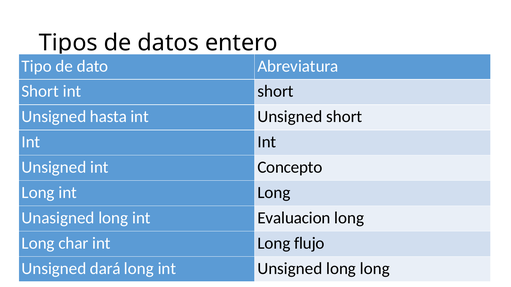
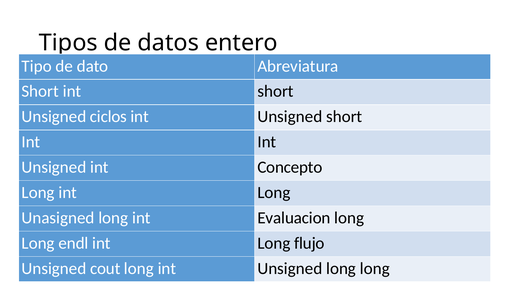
hasta: hasta -> ciclos (108, 117)
char: char -> endl (73, 244)
dará: dará -> cout (105, 269)
